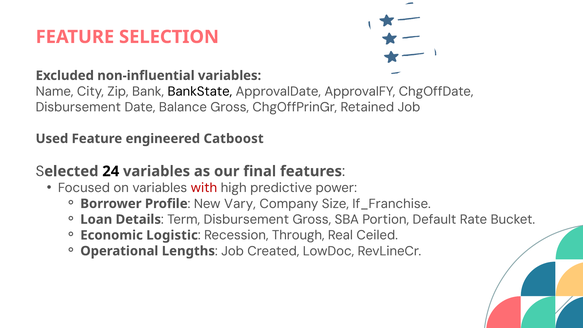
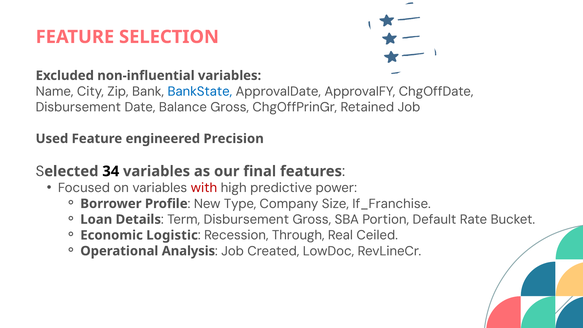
BankState colour: black -> blue (200, 91)
Catboost: Catboost -> Precision (234, 139)
24: 24 -> 34 (111, 171)
Vary: Vary -> Type (240, 204)
Lengths: Lengths -> Analysis (188, 251)
